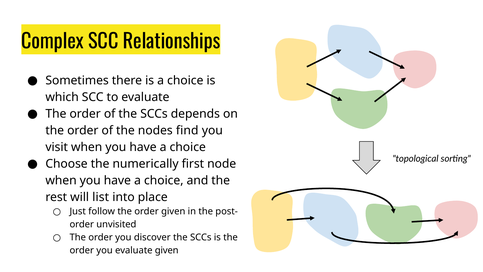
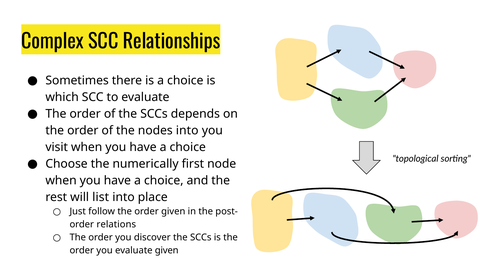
nodes find: find -> into (187, 130)
unvisited: unvisited -> relations (116, 224)
